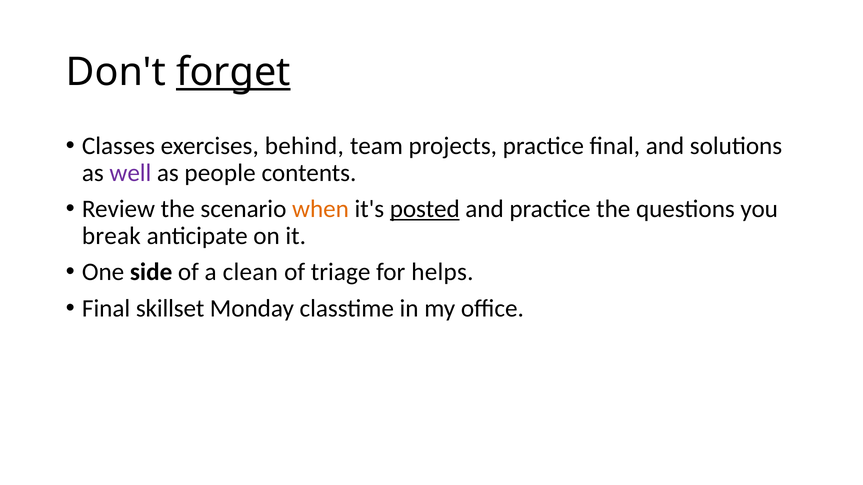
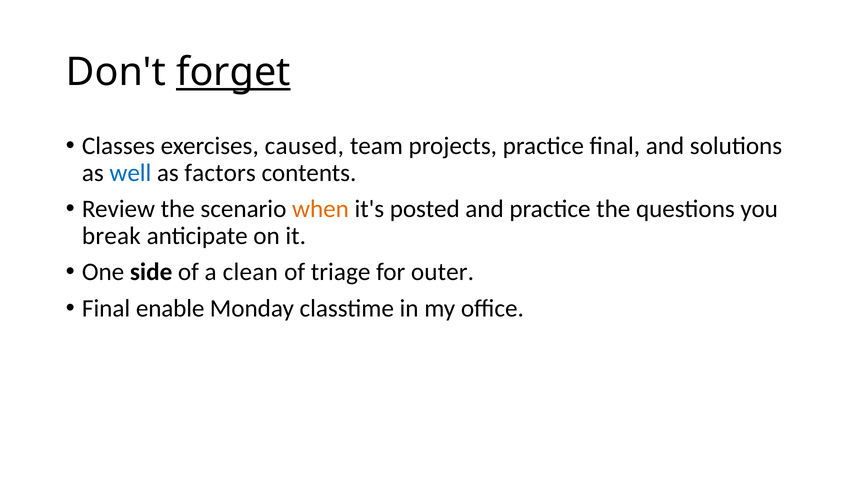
behind: behind -> caused (304, 146)
well colour: purple -> blue (130, 173)
people: people -> factors (220, 173)
posted underline: present -> none (425, 209)
helps: helps -> outer (443, 272)
skillset: skillset -> enable (170, 309)
